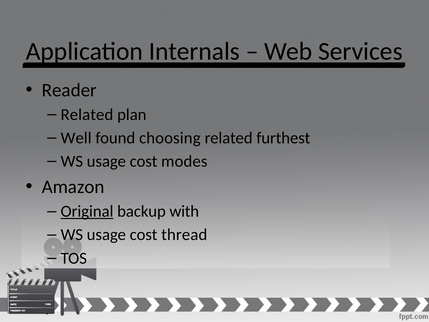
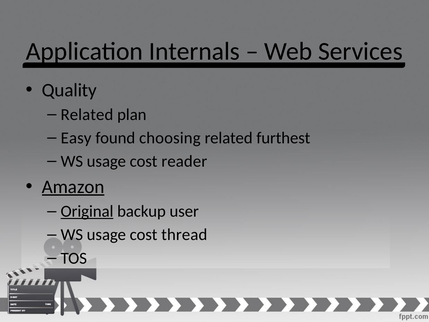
Reader: Reader -> Quality (69, 90)
Well: Well -> Easy (76, 138)
modes: modes -> reader (184, 161)
Amazon underline: none -> present (73, 187)
with: with -> user (184, 211)
